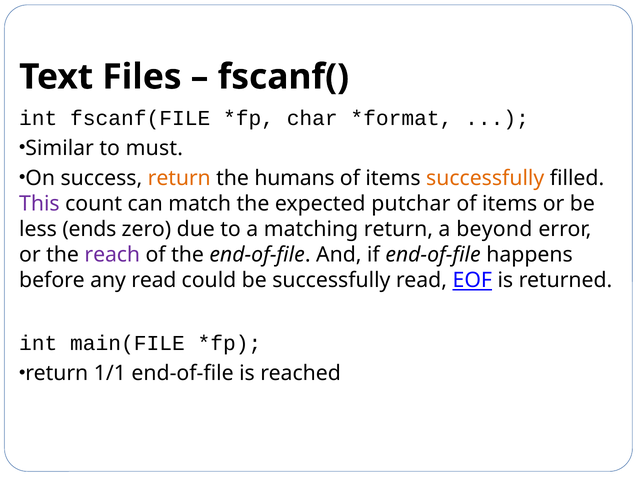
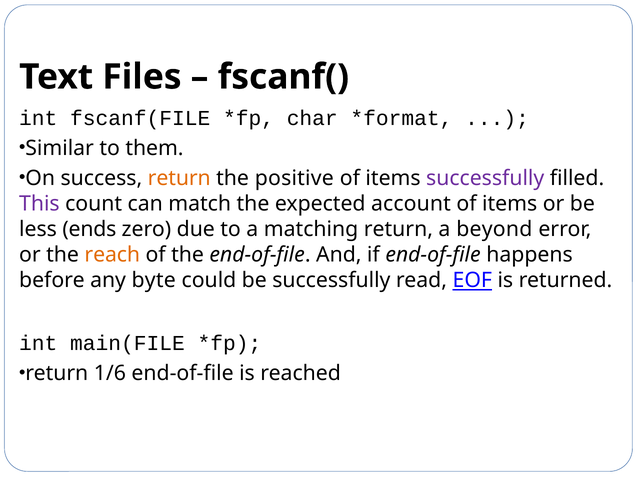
must: must -> them (154, 148)
humans: humans -> positive (294, 178)
successfully colour: orange -> purple (485, 178)
putchar: putchar -> account (411, 204)
reach colour: purple -> orange (112, 254)
any read: read -> byte (154, 280)
1/1: 1/1 -> 1/6 (110, 373)
